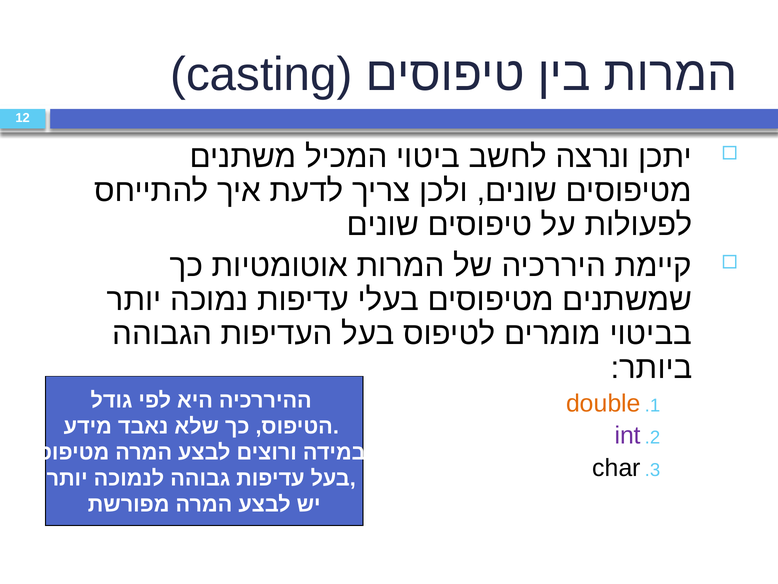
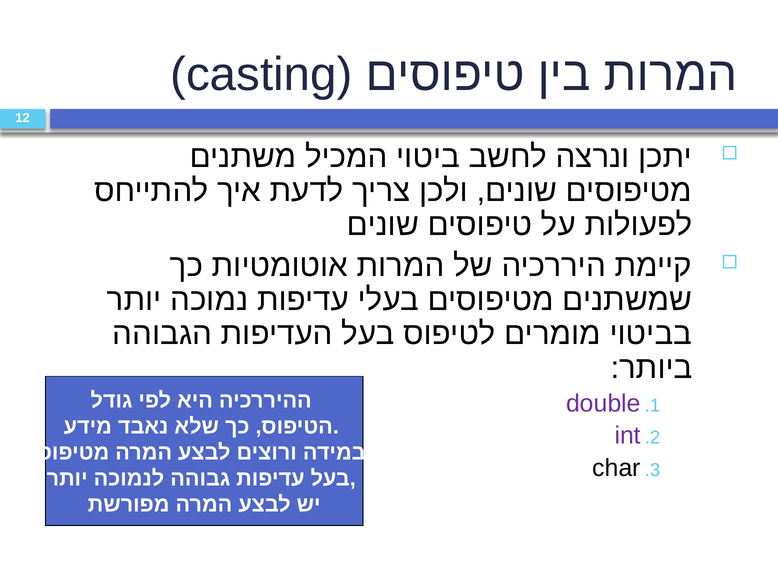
double colour: orange -> purple (603, 403)
